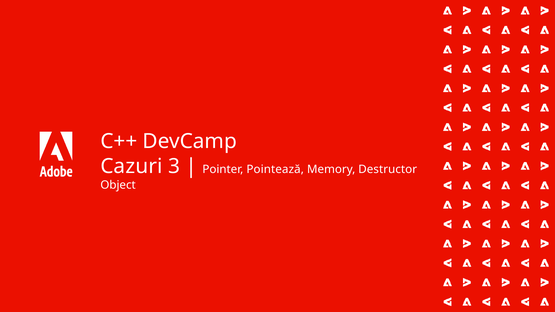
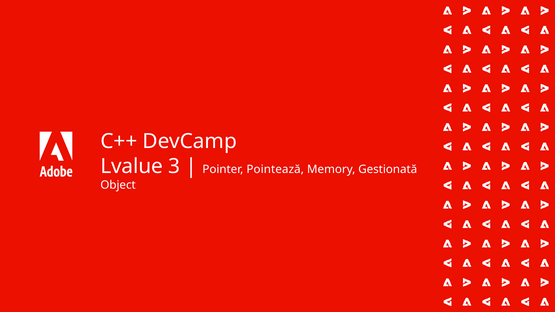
Cazuri: Cazuri -> Lvalue (132, 166)
Destructor: Destructor -> Gestionată (388, 169)
